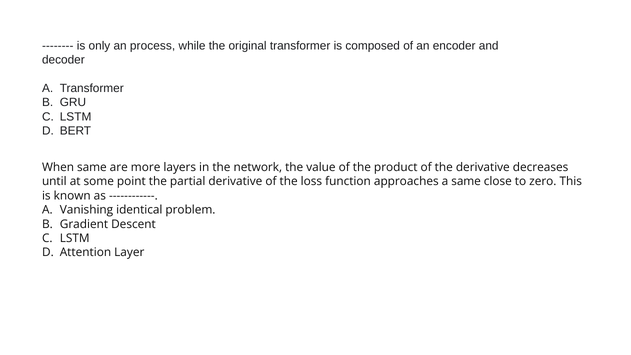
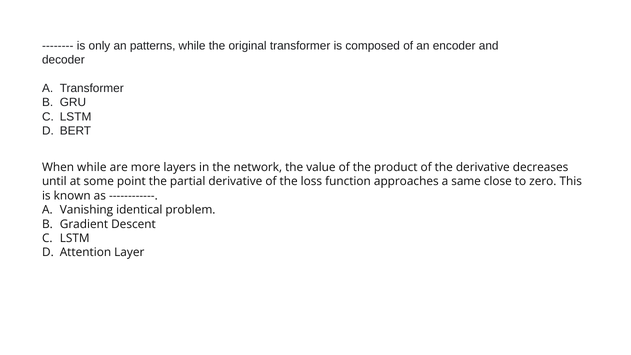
process: process -> patterns (153, 46)
When same: same -> while (92, 167)
